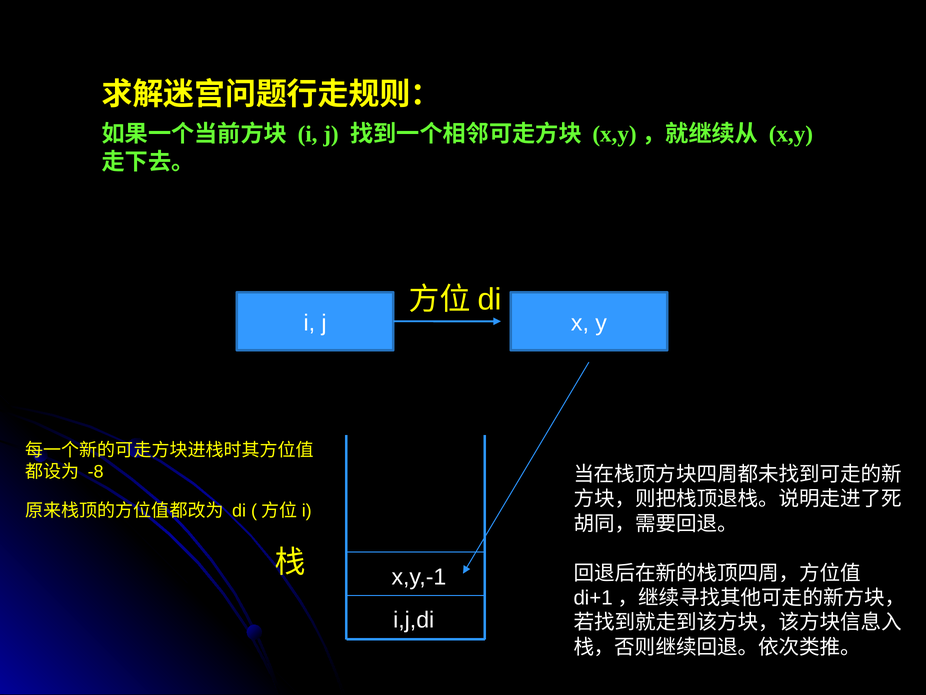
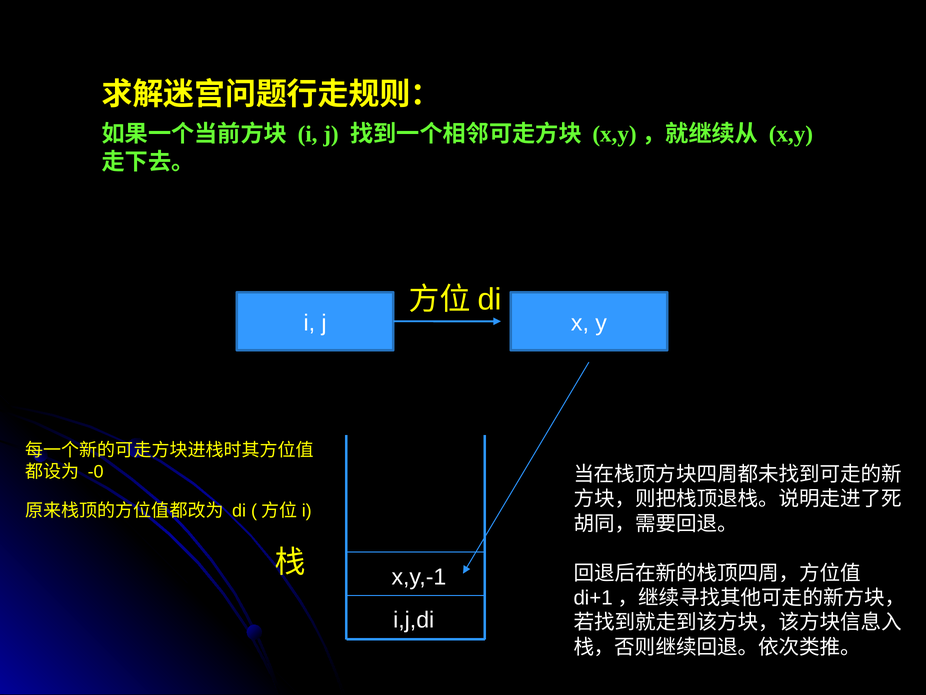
-8: -8 -> -0 (96, 471)
